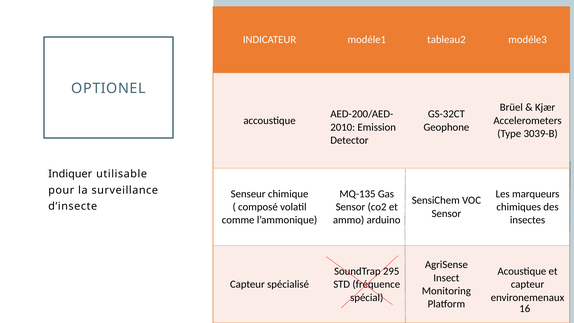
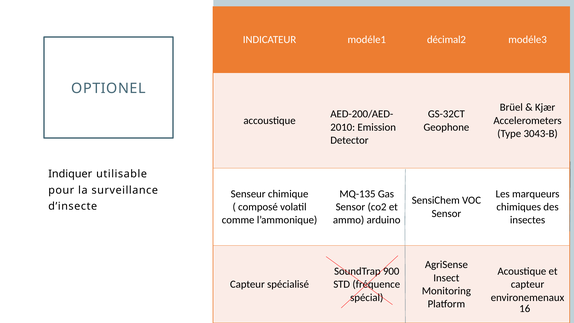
tableau2: tableau2 -> décimal2 (446, 40)
3039-B: 3039-B -> 3043-B (541, 134)
295: 295 -> 900 (391, 271)
